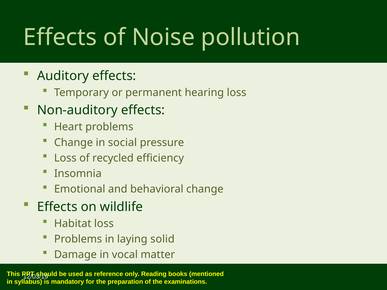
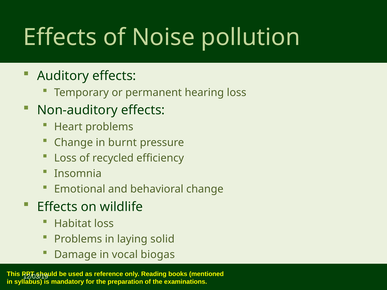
social: social -> burnt (122, 143)
matter: matter -> biogas (158, 255)
